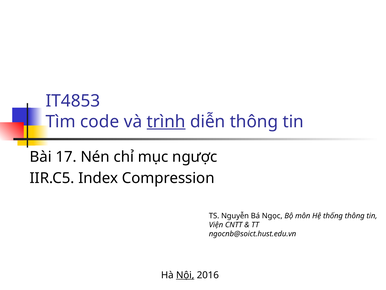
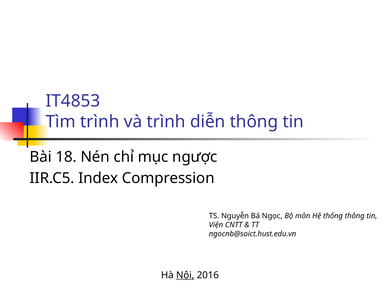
Tìm code: code -> trình (100, 121)
trình underline: present -> none (166, 121)
17: 17 -> 18 (66, 157)
